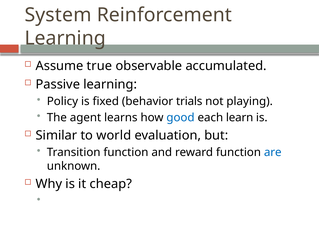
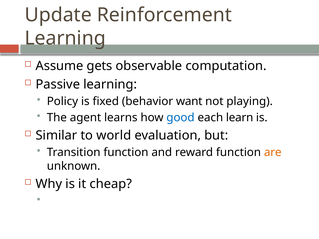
System: System -> Update (58, 15)
true: true -> gets (100, 66)
accumulated: accumulated -> computation (226, 66)
trials: trials -> want (189, 101)
are colour: blue -> orange (273, 153)
